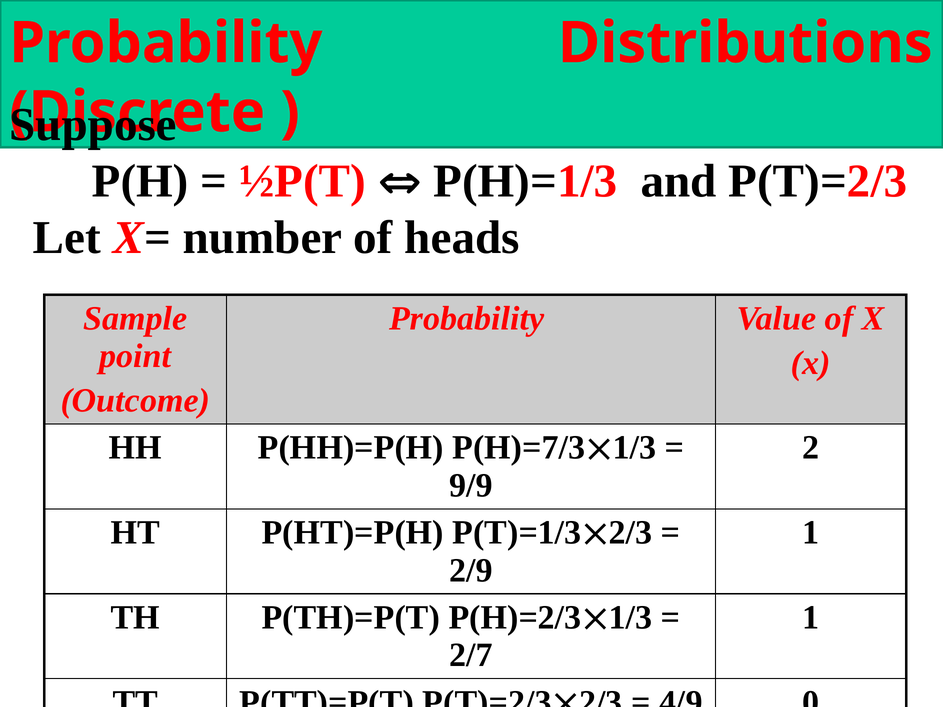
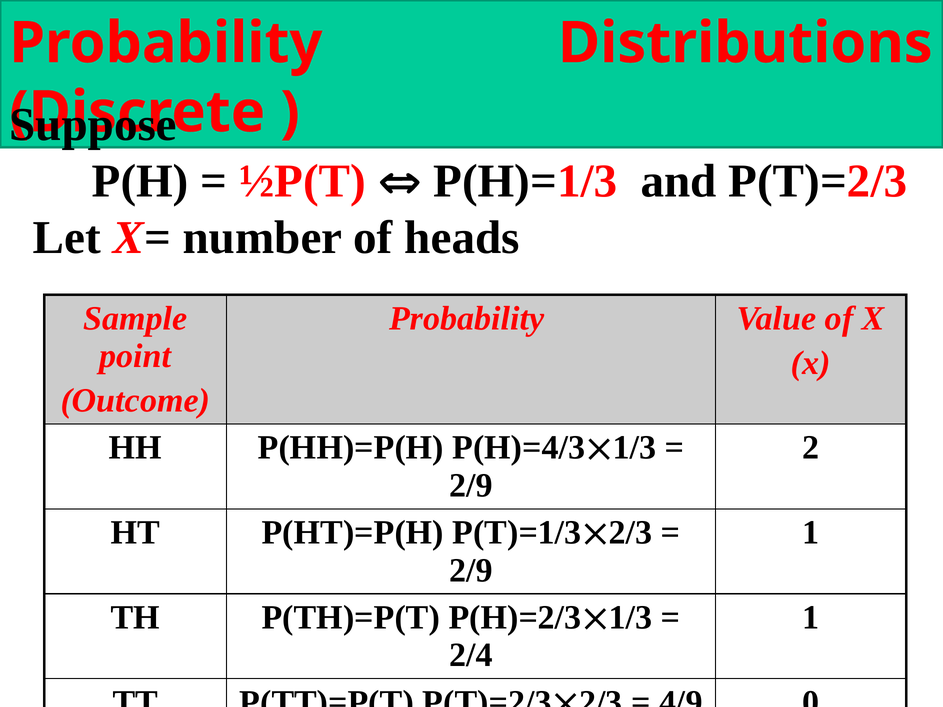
P(H)=7/3: P(H)=7/3 -> P(H)=4/3 (519, 448)
9/9: 9/9 -> 2/9 (471, 486)
2/7: 2/7 -> 2/4 (471, 655)
